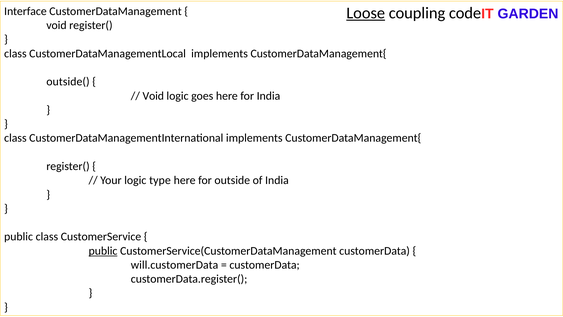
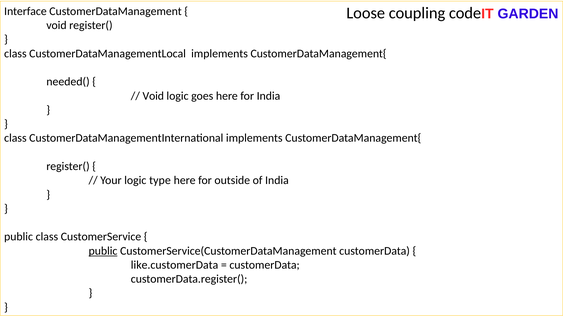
Loose underline: present -> none (366, 13)
outside(: outside( -> needed( (68, 82)
will.customerData: will.customerData -> like.customerData (175, 265)
